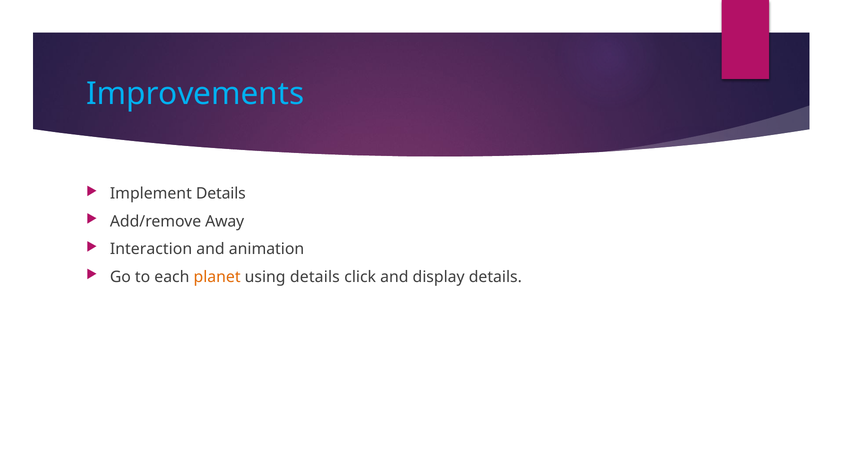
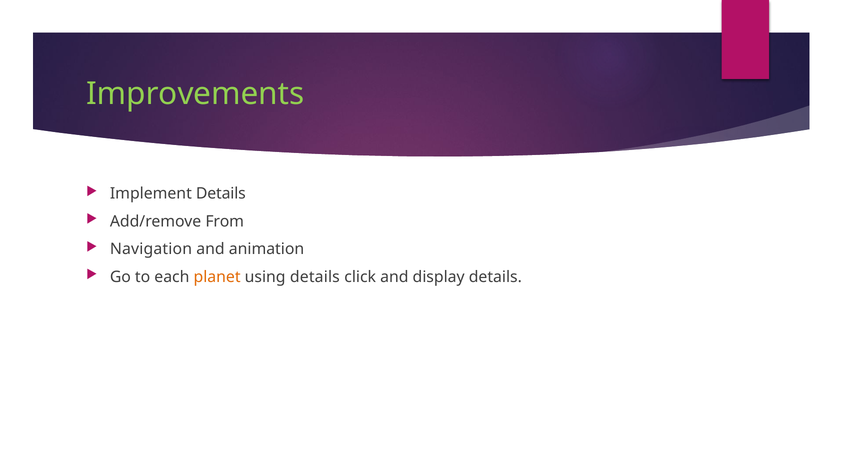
Improvements colour: light blue -> light green (195, 94)
Away: Away -> From (225, 222)
Interaction: Interaction -> Navigation (151, 249)
